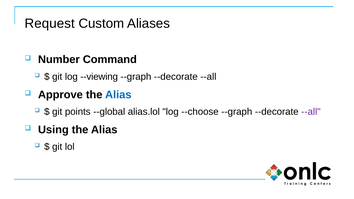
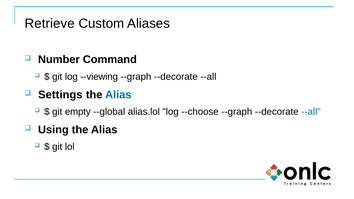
Request: Request -> Retrieve (50, 23)
Approve: Approve -> Settings (60, 95)
points: points -> empty (78, 112)
--all colour: purple -> blue (311, 112)
